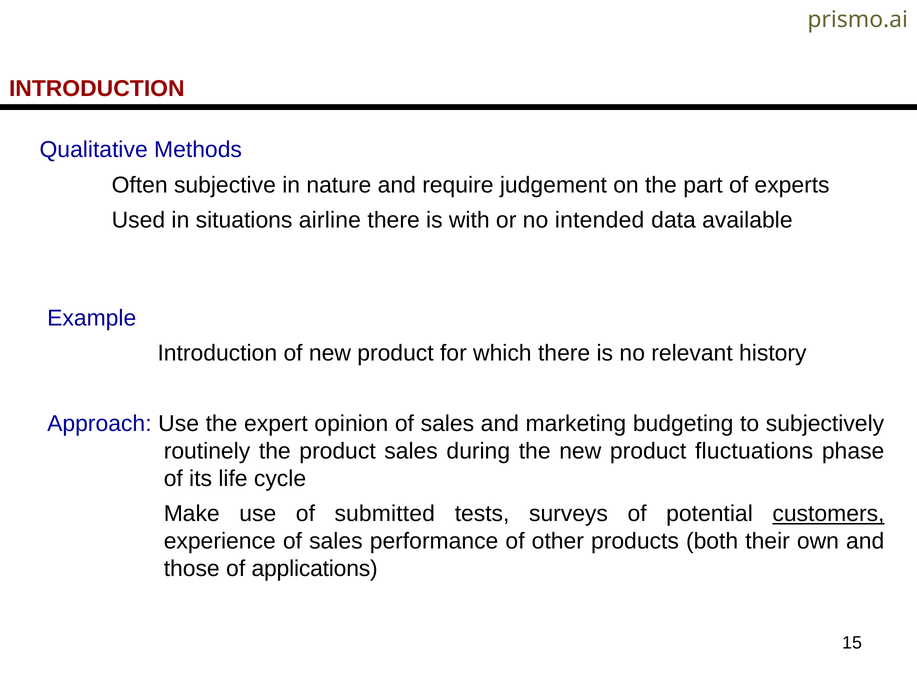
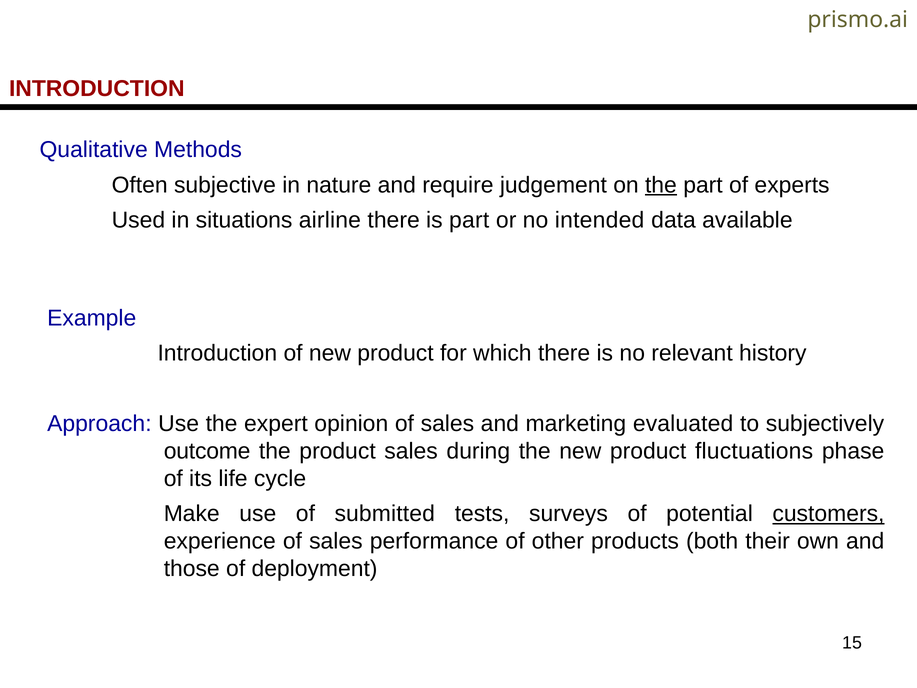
the underline: none -> present (661, 185)
is with: with -> part (469, 220)
budgeting: budgeting -> evaluated (683, 423)
routinely: routinely -> outcome (207, 451)
applications: applications -> deployment (315, 569)
